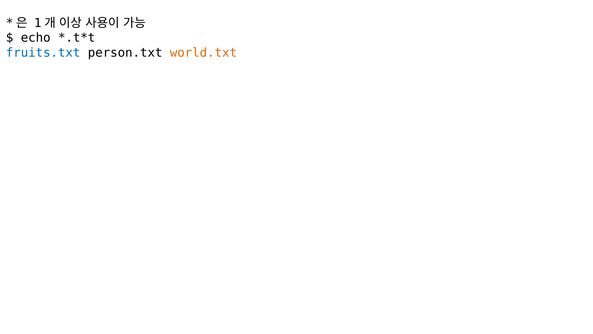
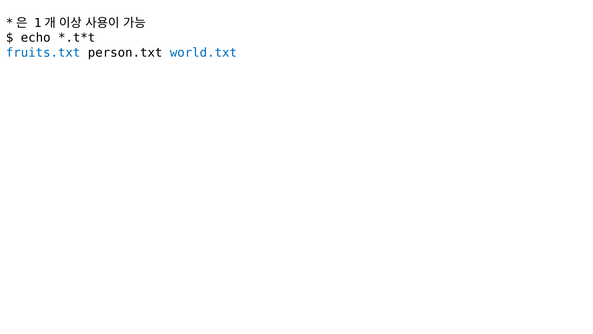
world.txt colour: orange -> blue (203, 53)
